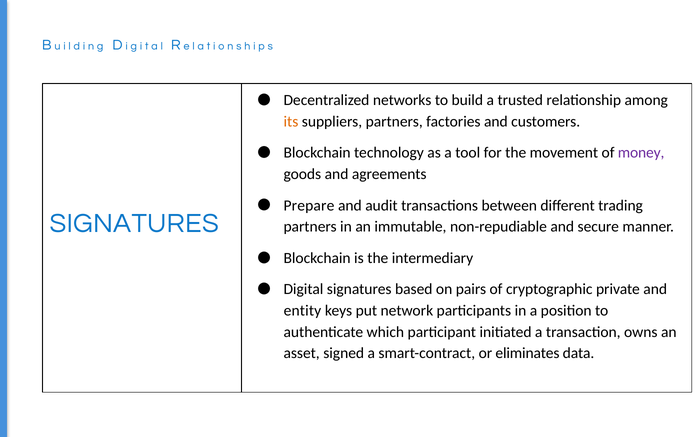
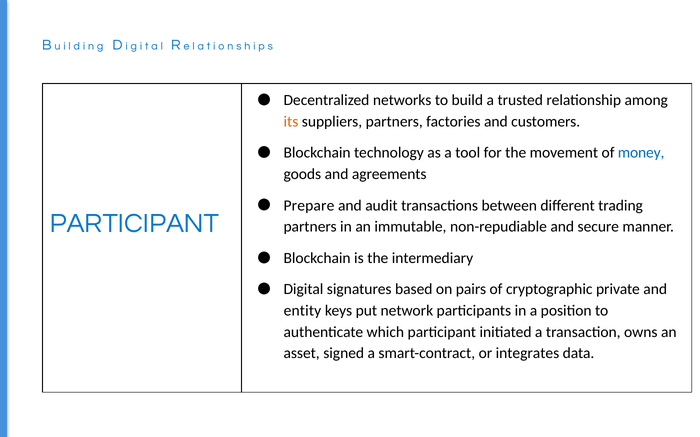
money colour: purple -> blue (641, 153)
SIGNATURES: SIGNATURES -> PARTICIPANT (134, 223)
eliminates: eliminates -> integrates (527, 354)
